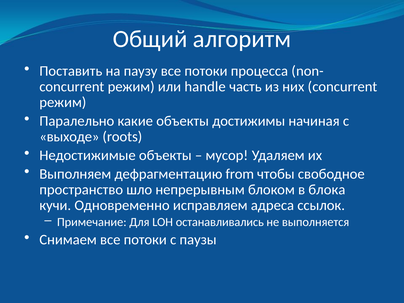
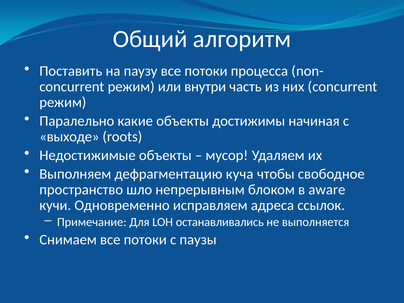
handle: handle -> внутри (205, 87)
from: from -> куча (240, 174)
блока: блока -> aware (327, 190)
